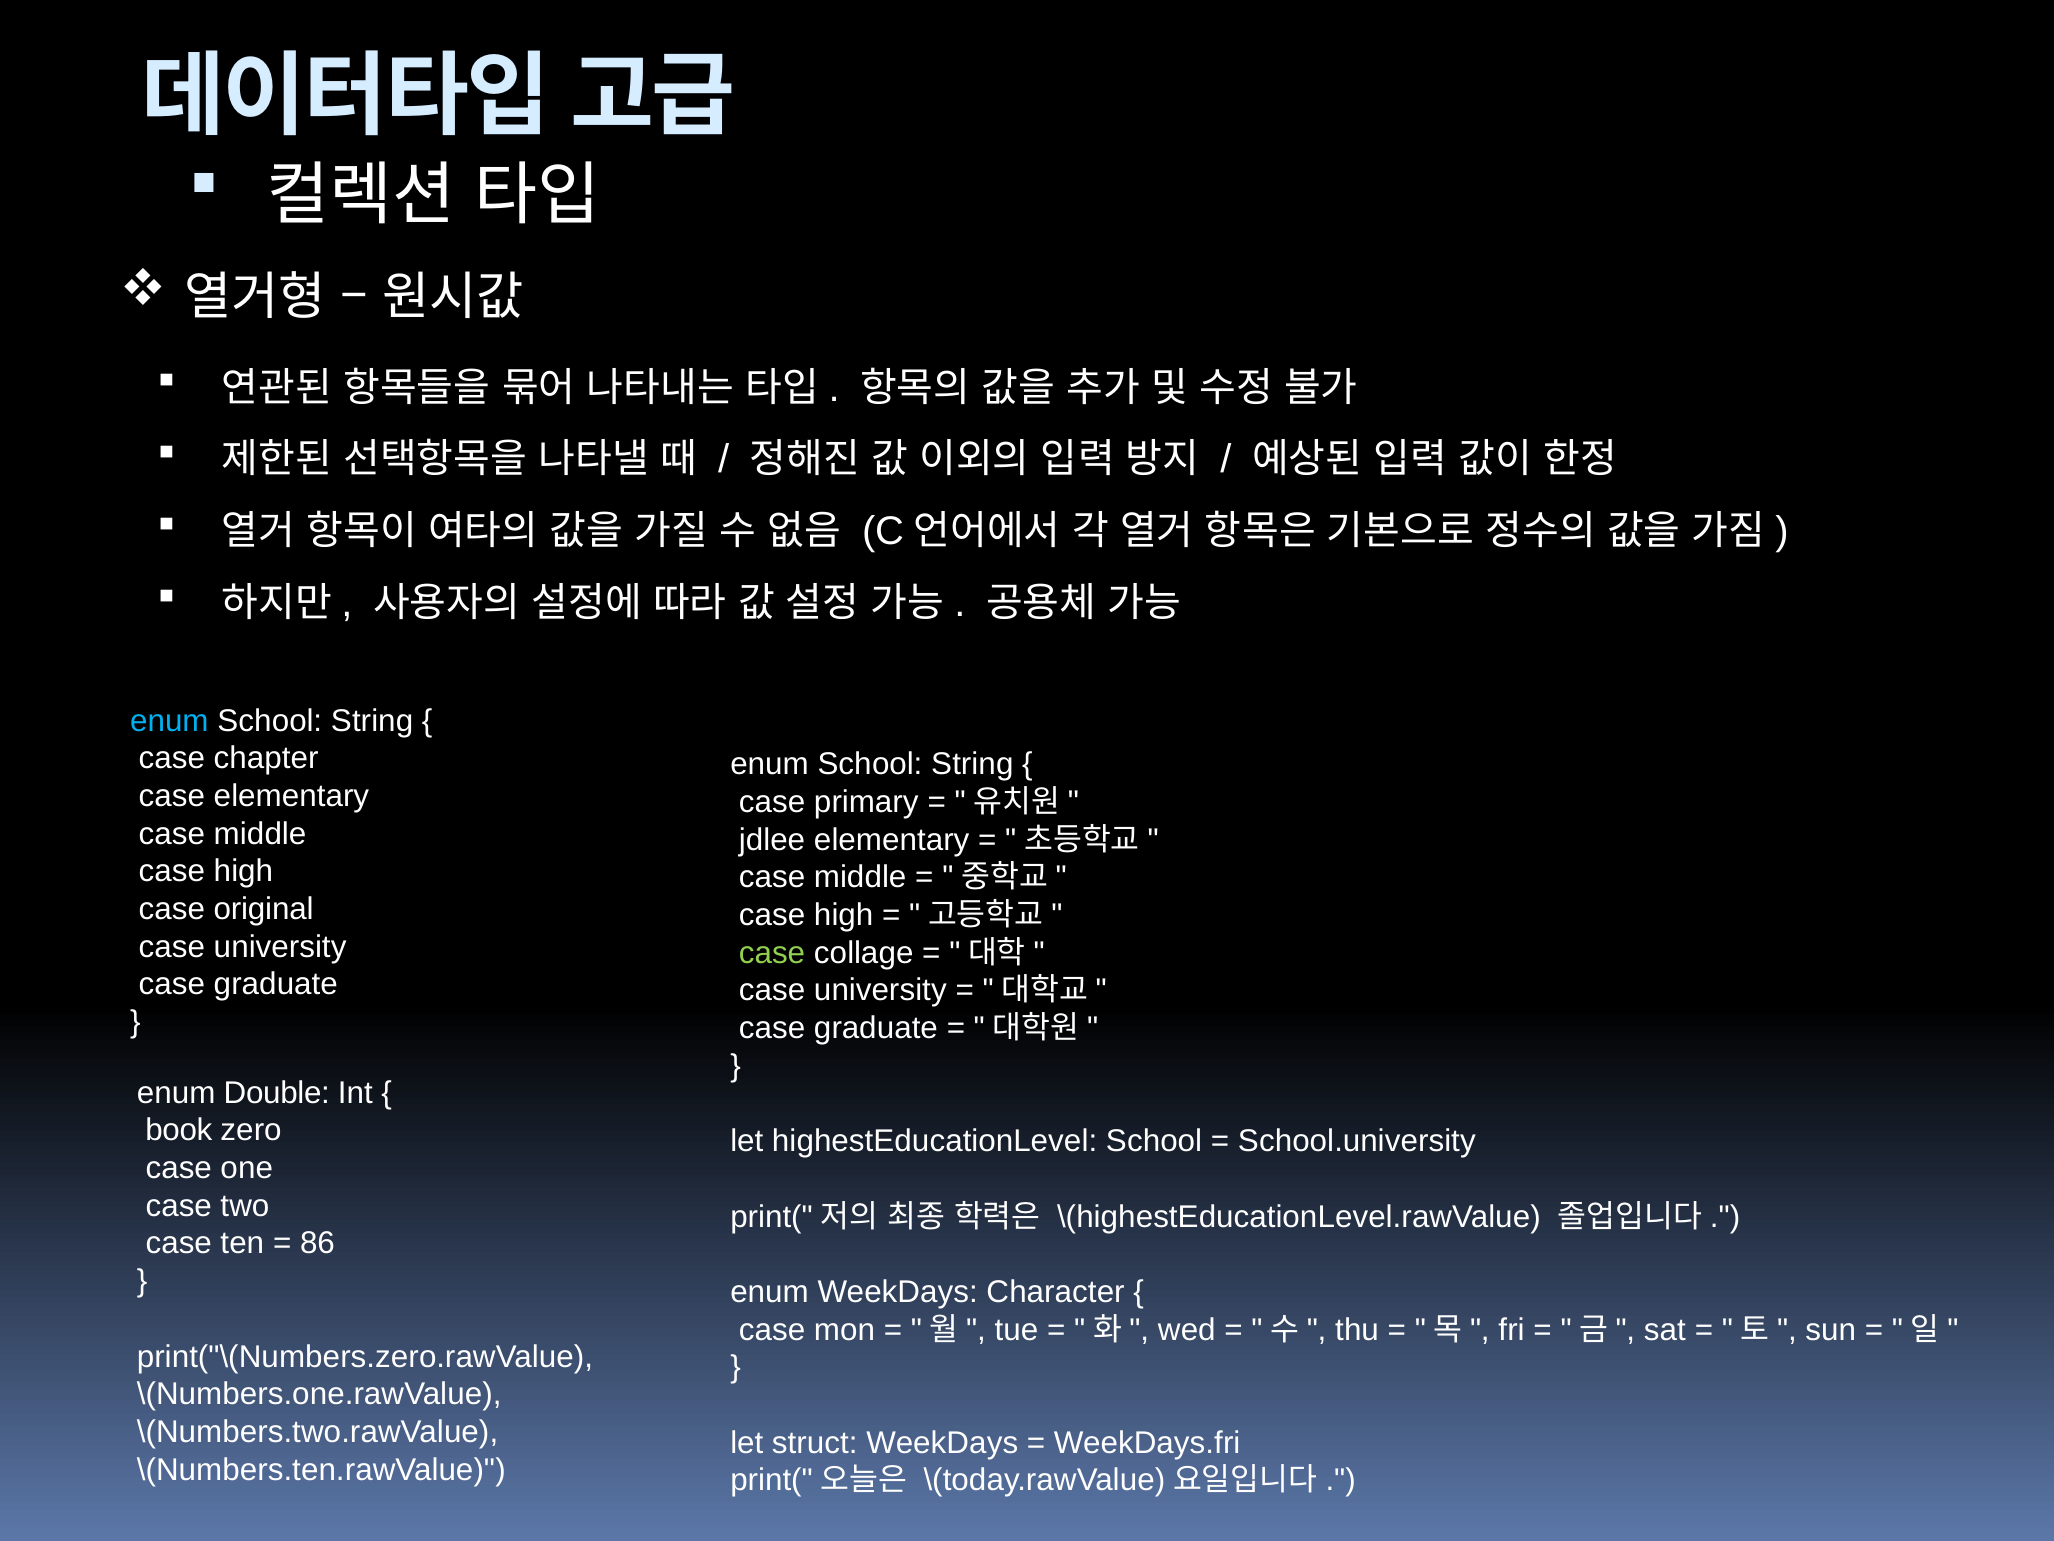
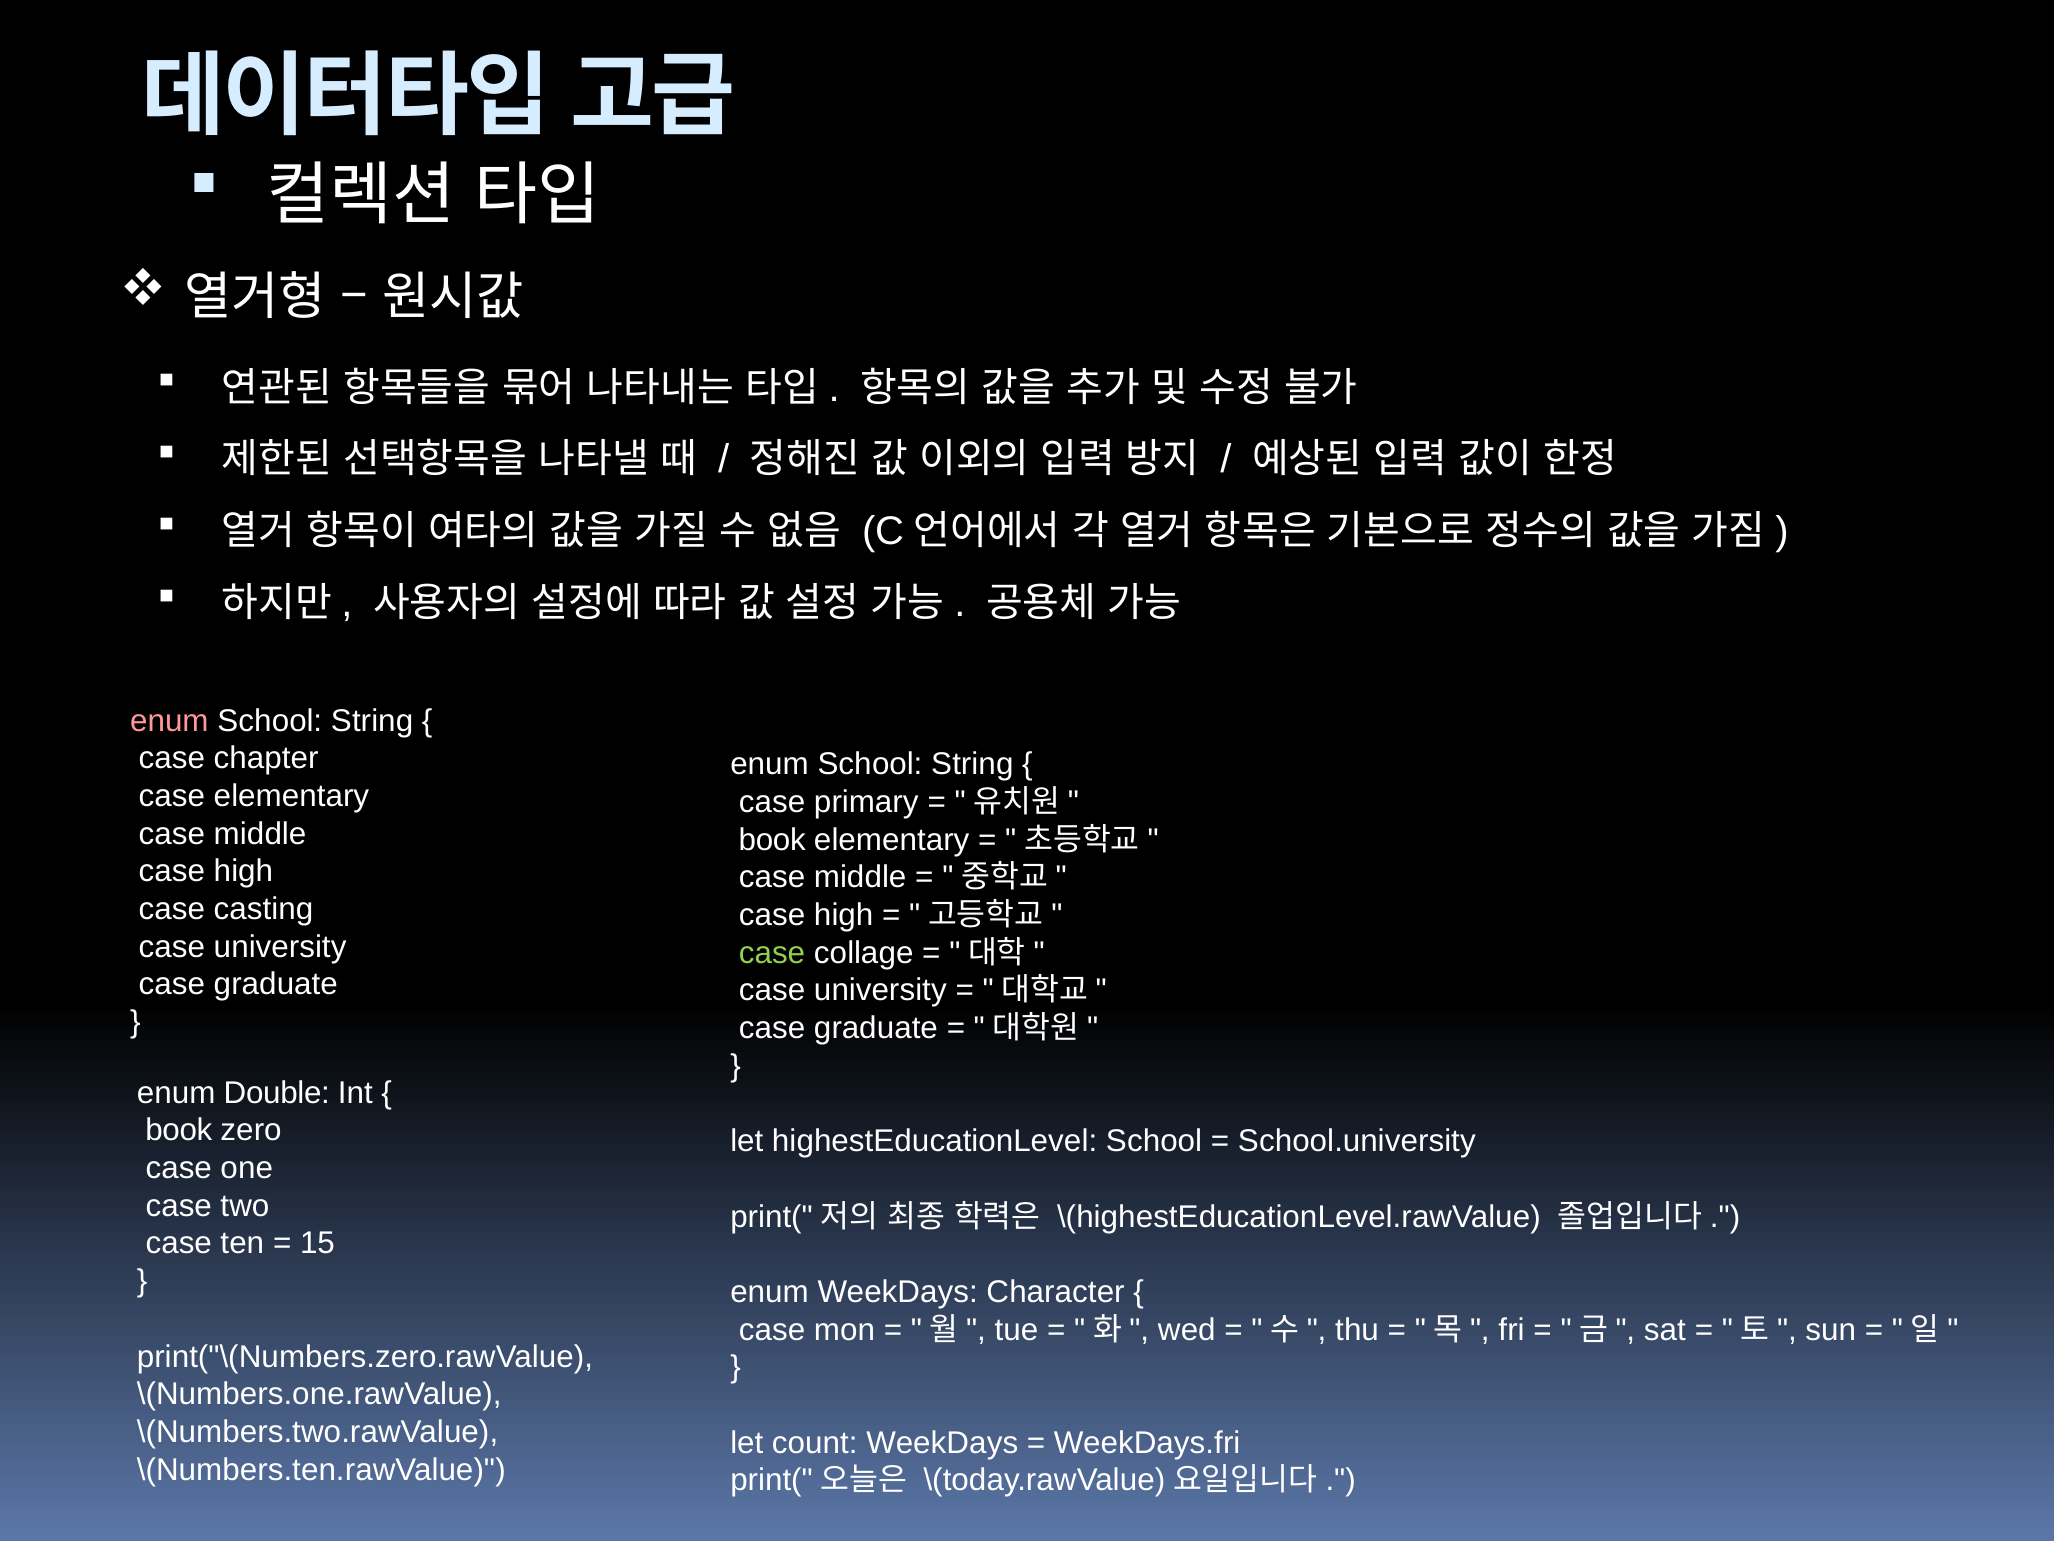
enum colour: light blue -> pink (169, 720)
jdlee: jdlee -> book (772, 839)
original: original -> casting (263, 909)
86: 86 -> 15 (317, 1243)
struct: struct -> count (815, 1442)
